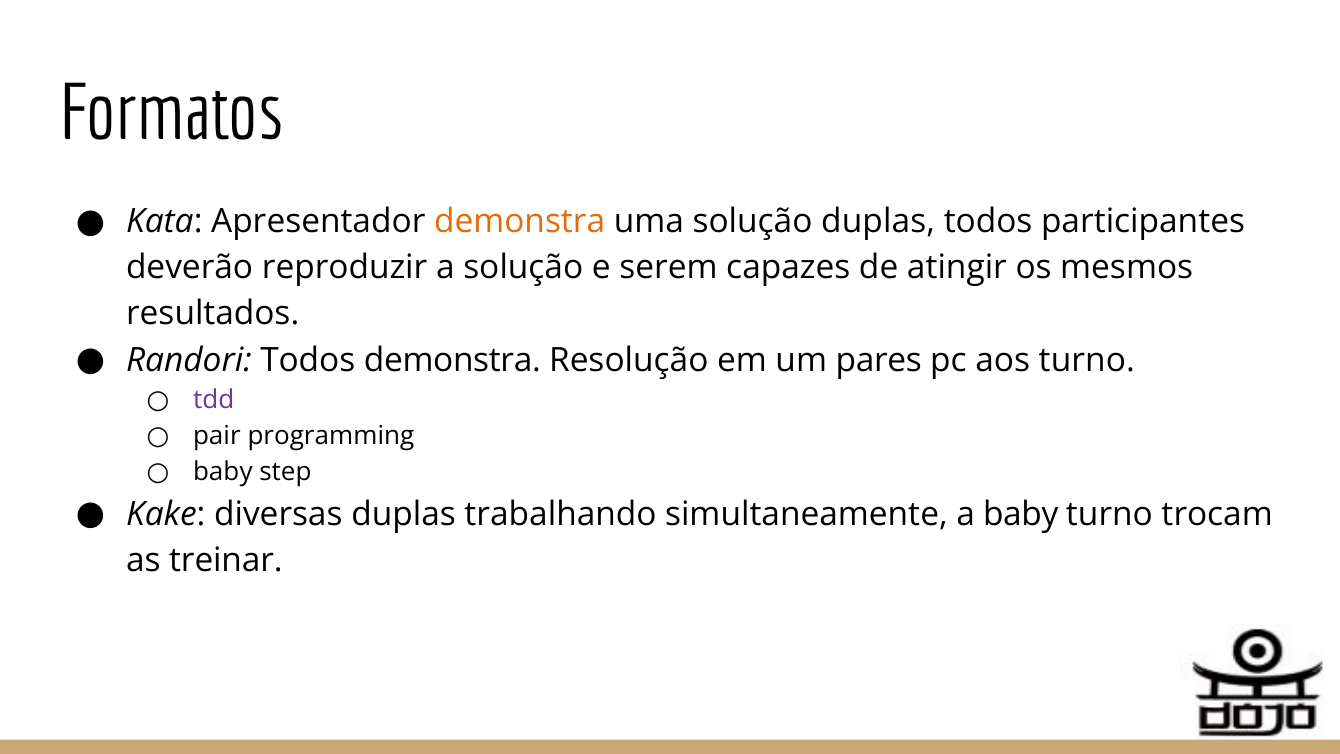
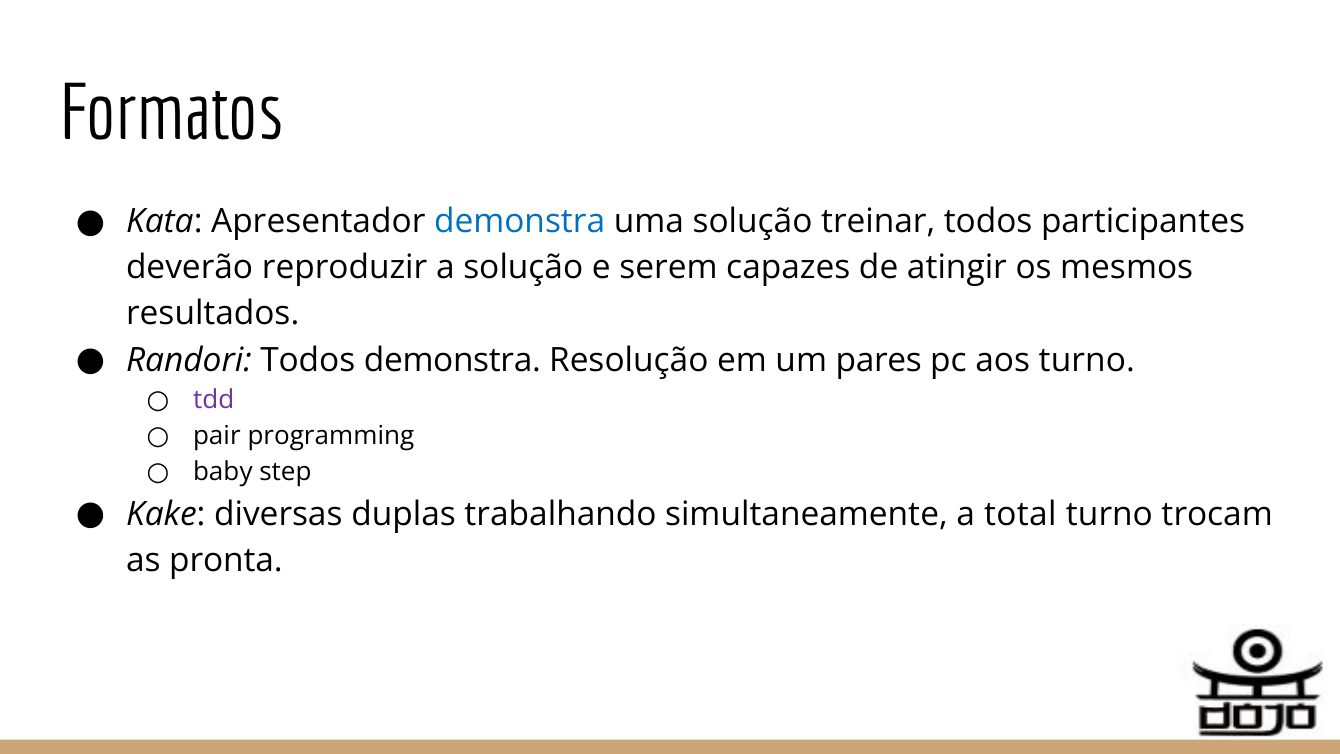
demonstra colour: orange -> blue (520, 221)
solução duplas: duplas -> treinar (878, 221)
a baby: baby -> total (1020, 514)
treinar: treinar -> pronta (226, 560)
